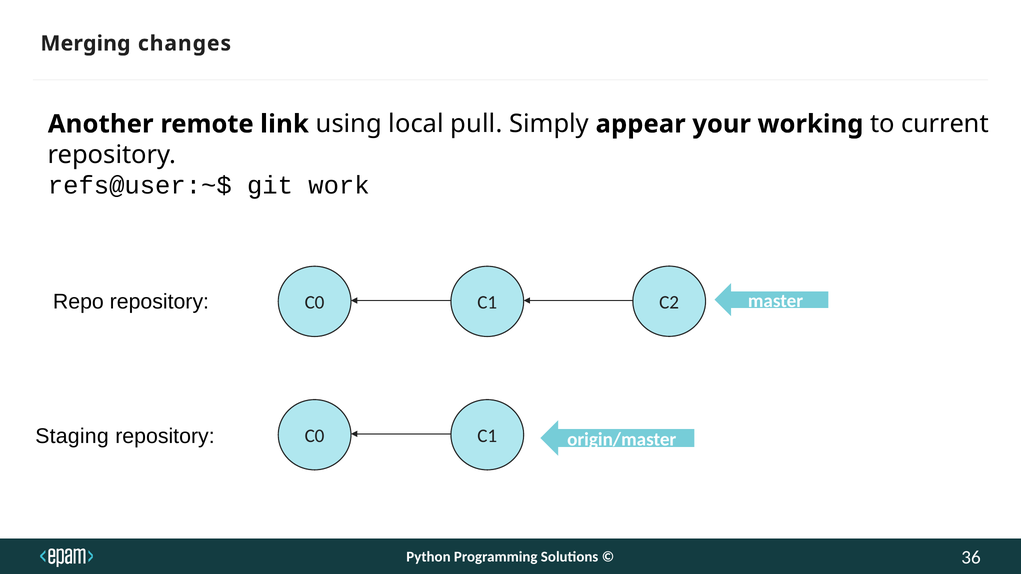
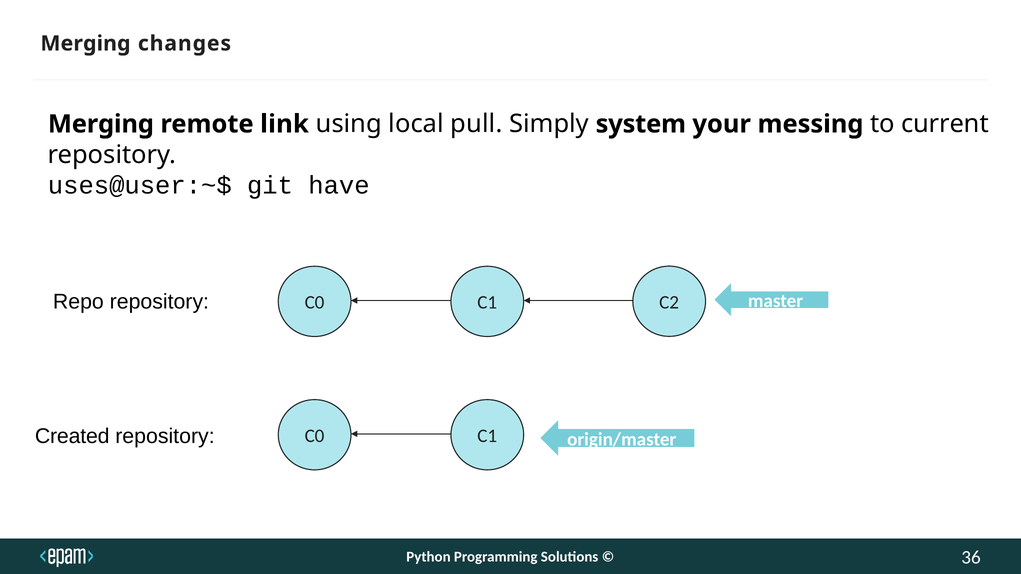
Another: Another -> Merging (101, 124)
appear: appear -> system (641, 124)
working: working -> messing (811, 124)
refs@user:~$: refs@user:~$ -> uses@user:~$ (140, 185)
work: work -> have (339, 185)
Staging: Staging -> Created (72, 436)
